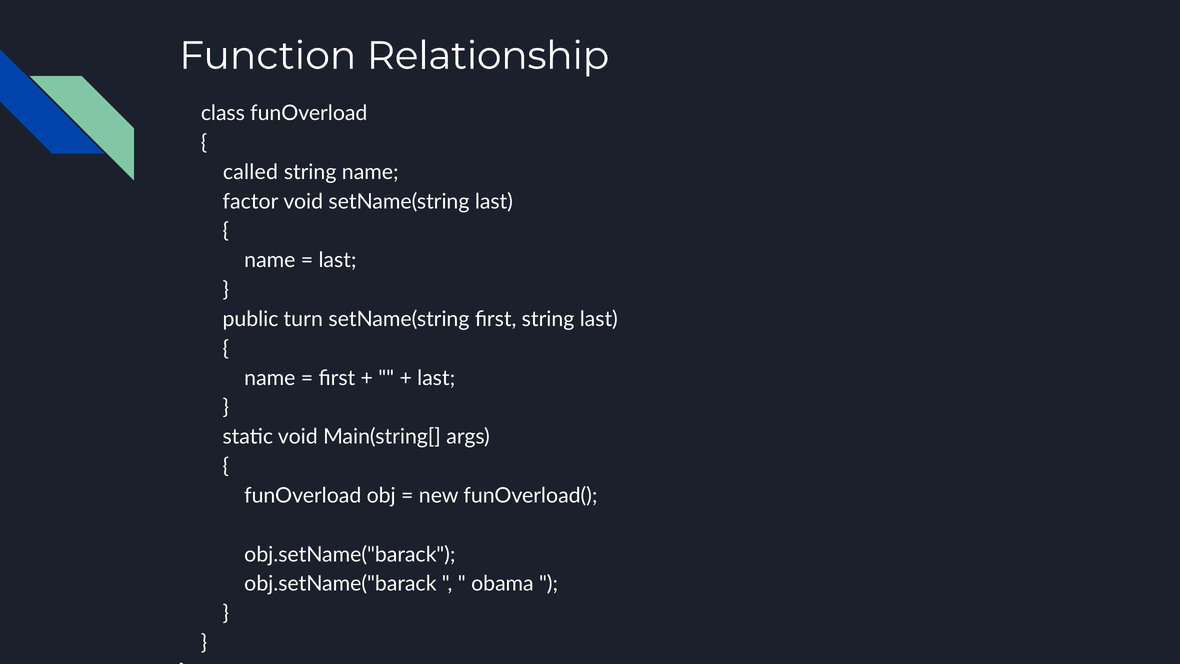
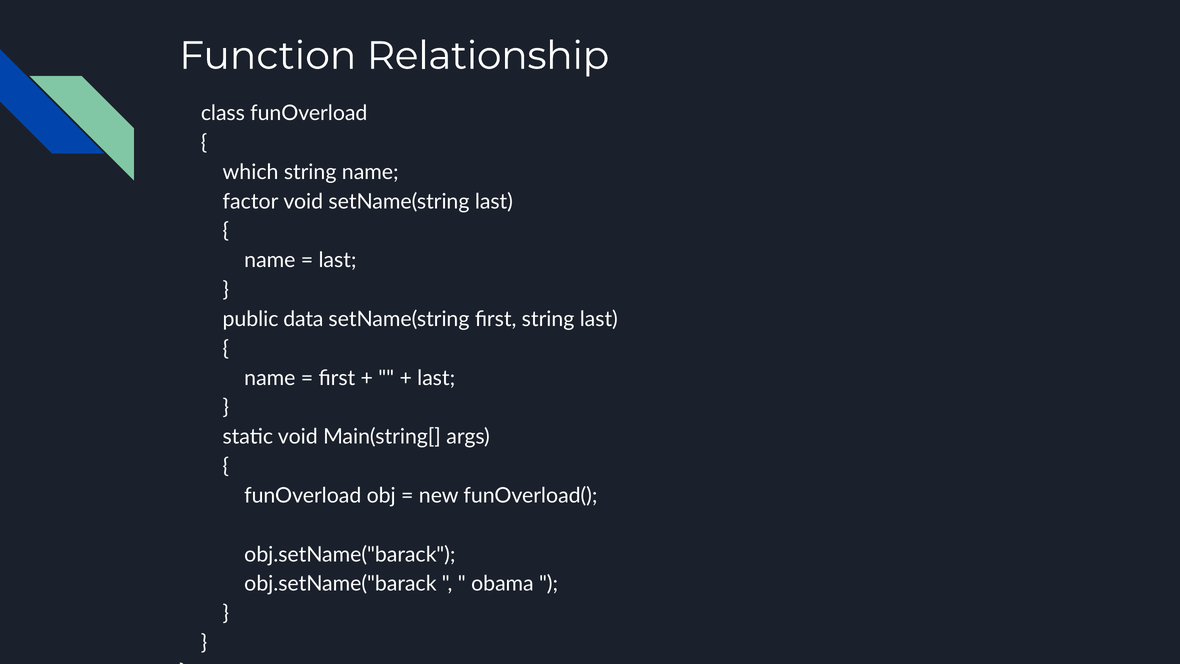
called: called -> which (251, 172)
turn: turn -> data (303, 319)
